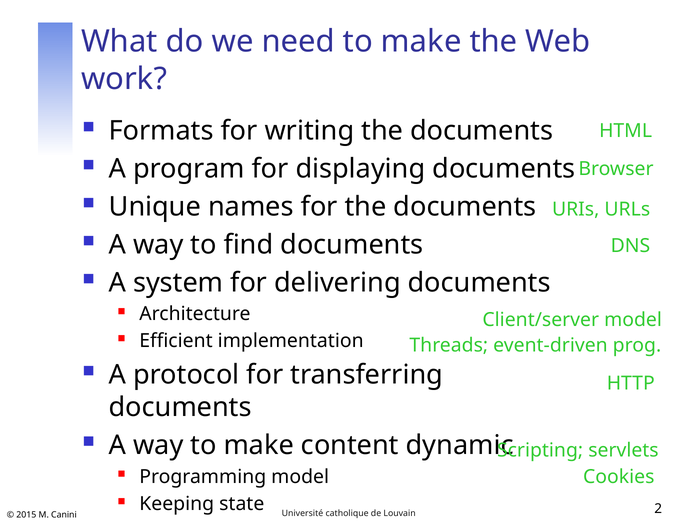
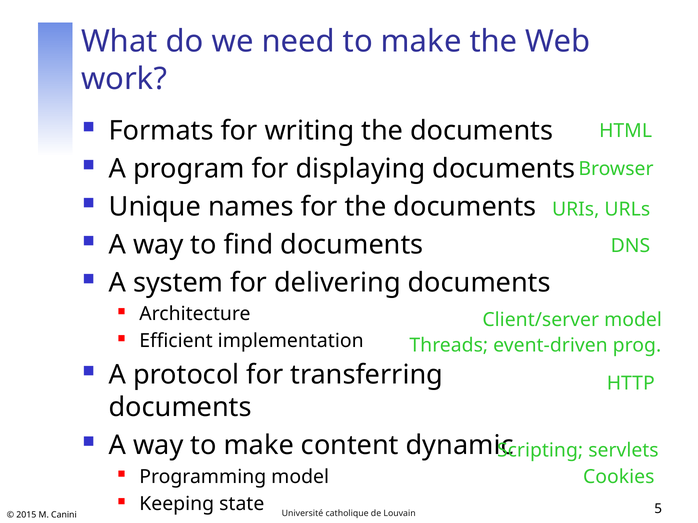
2: 2 -> 5 (658, 509)
